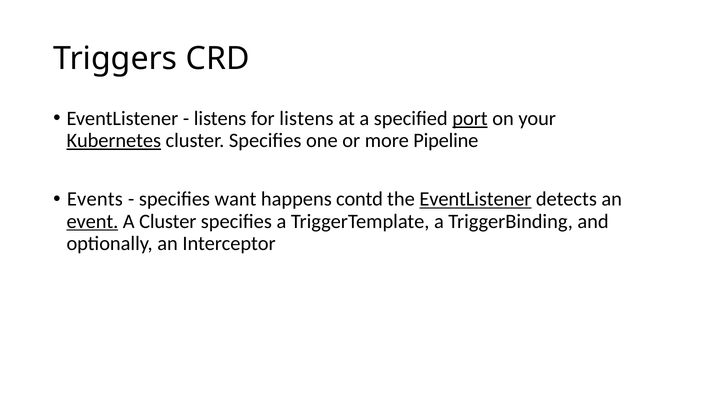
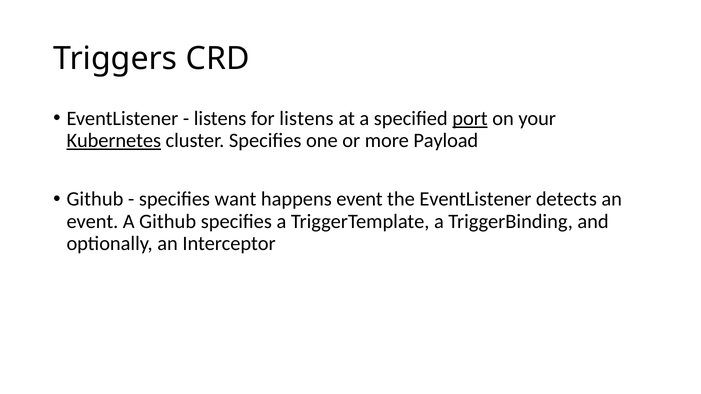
Pipeline: Pipeline -> Payload (446, 141)
Events: Events -> Github (95, 199)
happens contd: contd -> event (360, 199)
EventListener underline: present -> none (475, 199)
event underline: present -> none (92, 221)
A Cluster: Cluster -> Github (168, 221)
